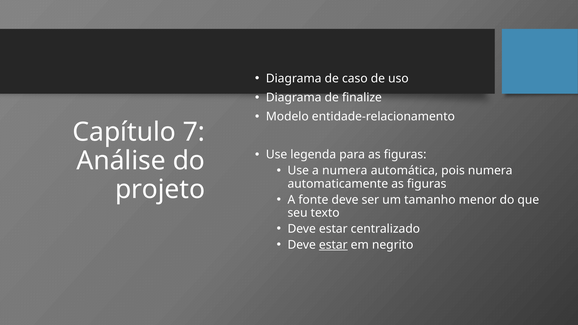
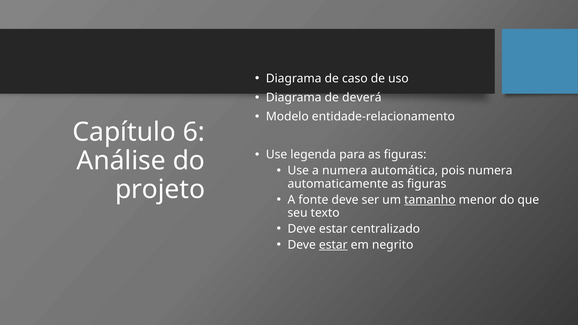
finalize: finalize -> deverá (362, 98)
7: 7 -> 6 (194, 132)
tamanho underline: none -> present (430, 200)
